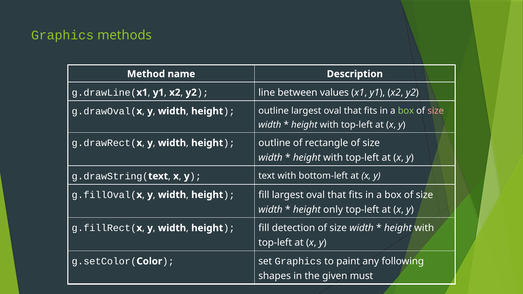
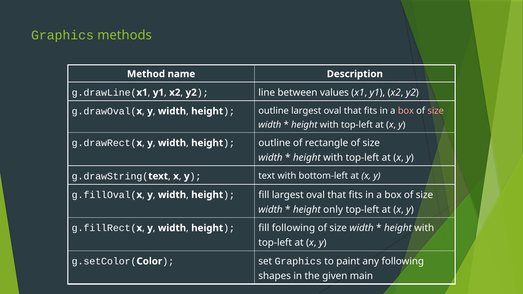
box colour: light green -> pink (406, 111)
fill detection: detection -> following (293, 228)
must: must -> main (361, 276)
